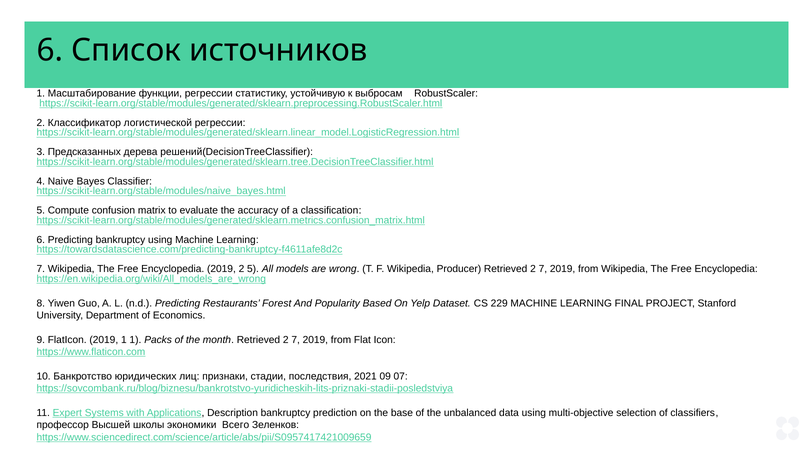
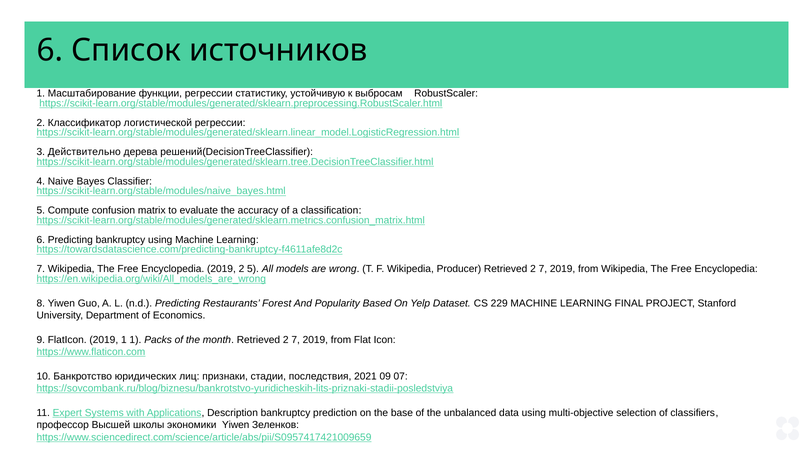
Предсказанных: Предсказанных -> Действительно (84, 152)
экономики Всего: Всего -> Yiwen (236, 425)
